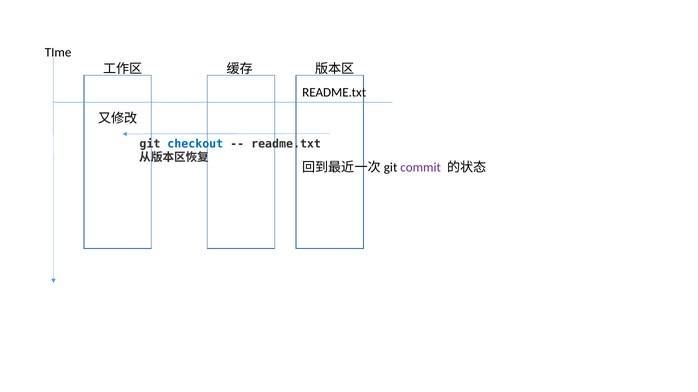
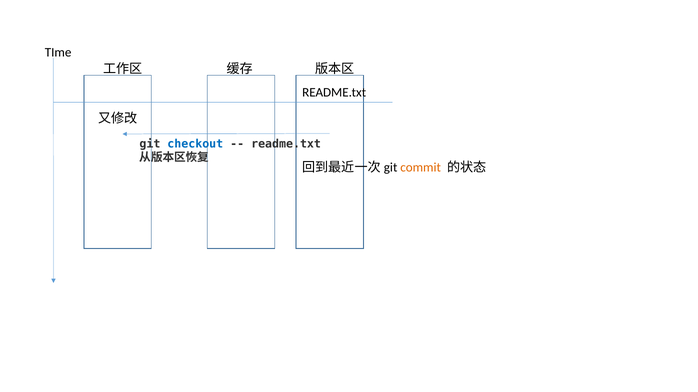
commit colour: purple -> orange (421, 168)
